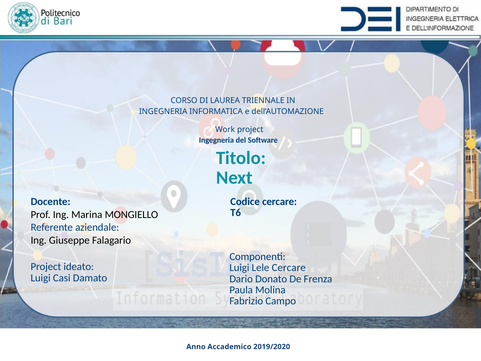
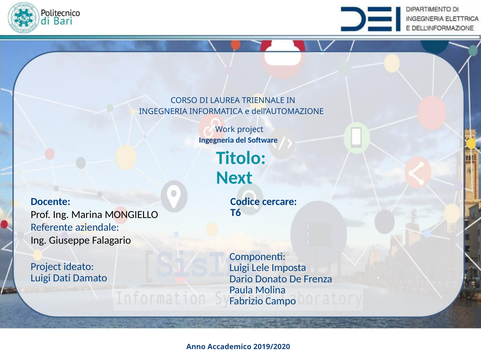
Lele Cercare: Cercare -> Imposta (289, 268)
Casi: Casi -> Dati (62, 278)
